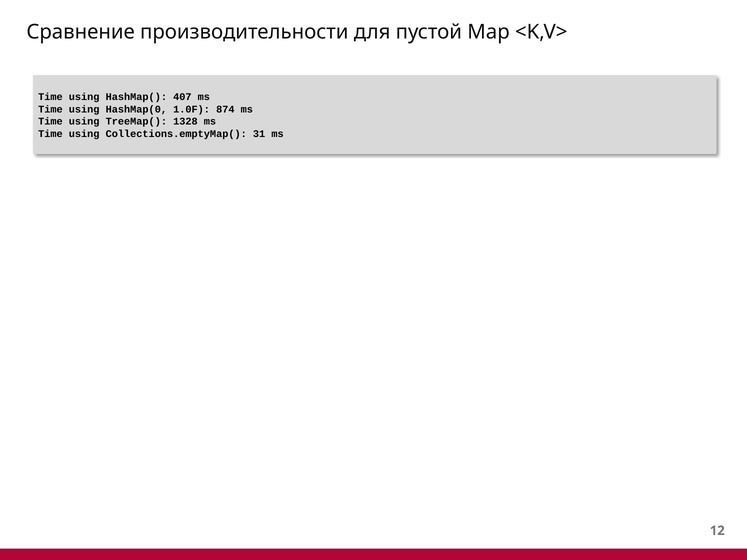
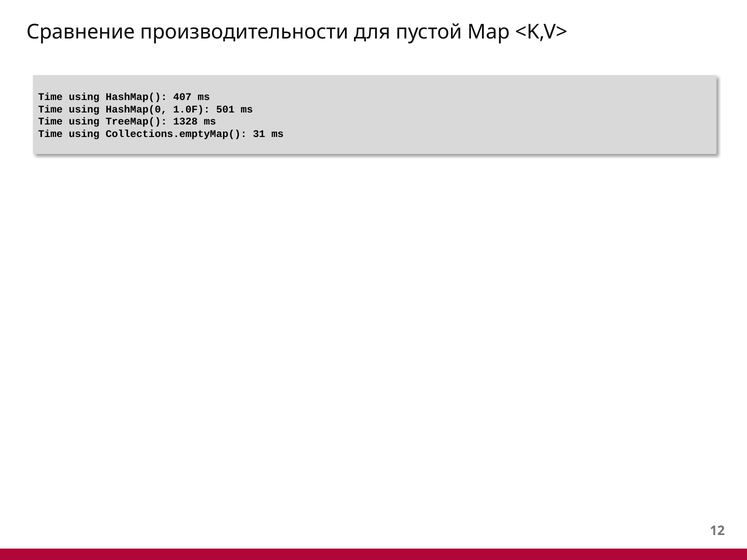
874: 874 -> 501 (225, 109)
